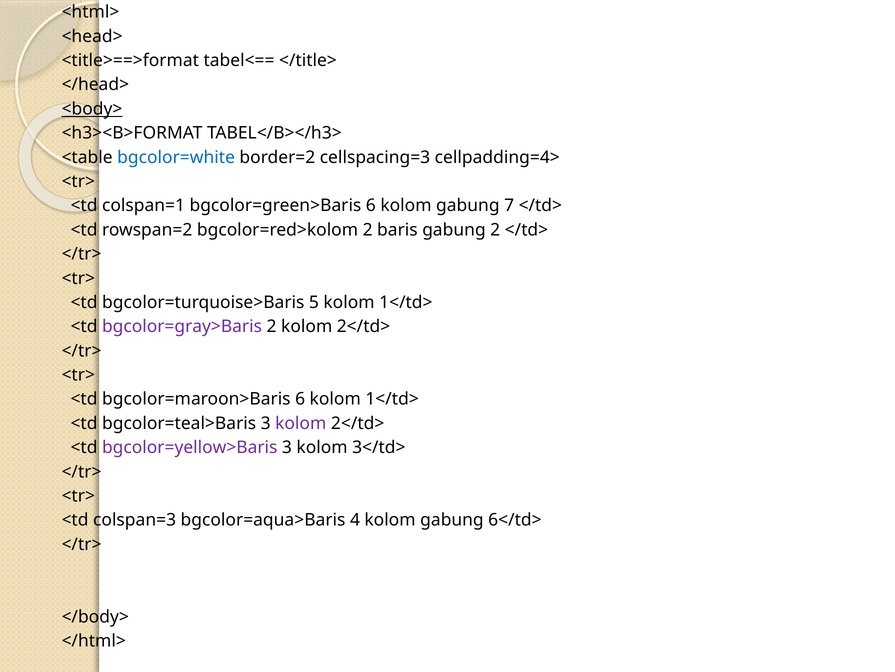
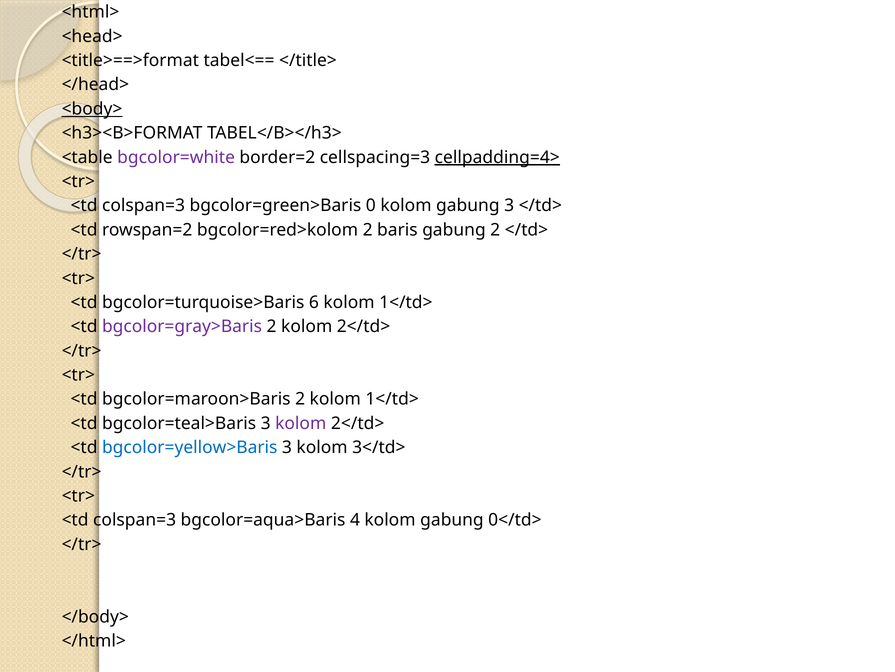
bgcolor=white colour: blue -> purple (176, 157)
cellpadding=4> underline: none -> present (497, 157)
colspan=1: colspan=1 -> colspan=3 (144, 205)
bgcolor=green>Baris 6: 6 -> 0 (371, 205)
gabung 7: 7 -> 3 (509, 205)
5: 5 -> 6 (314, 302)
bgcolor=maroon>Baris 6: 6 -> 2 (300, 399)
bgcolor=yellow>Baris colour: purple -> blue (190, 447)
6</td>: 6</td> -> 0</td> (515, 520)
